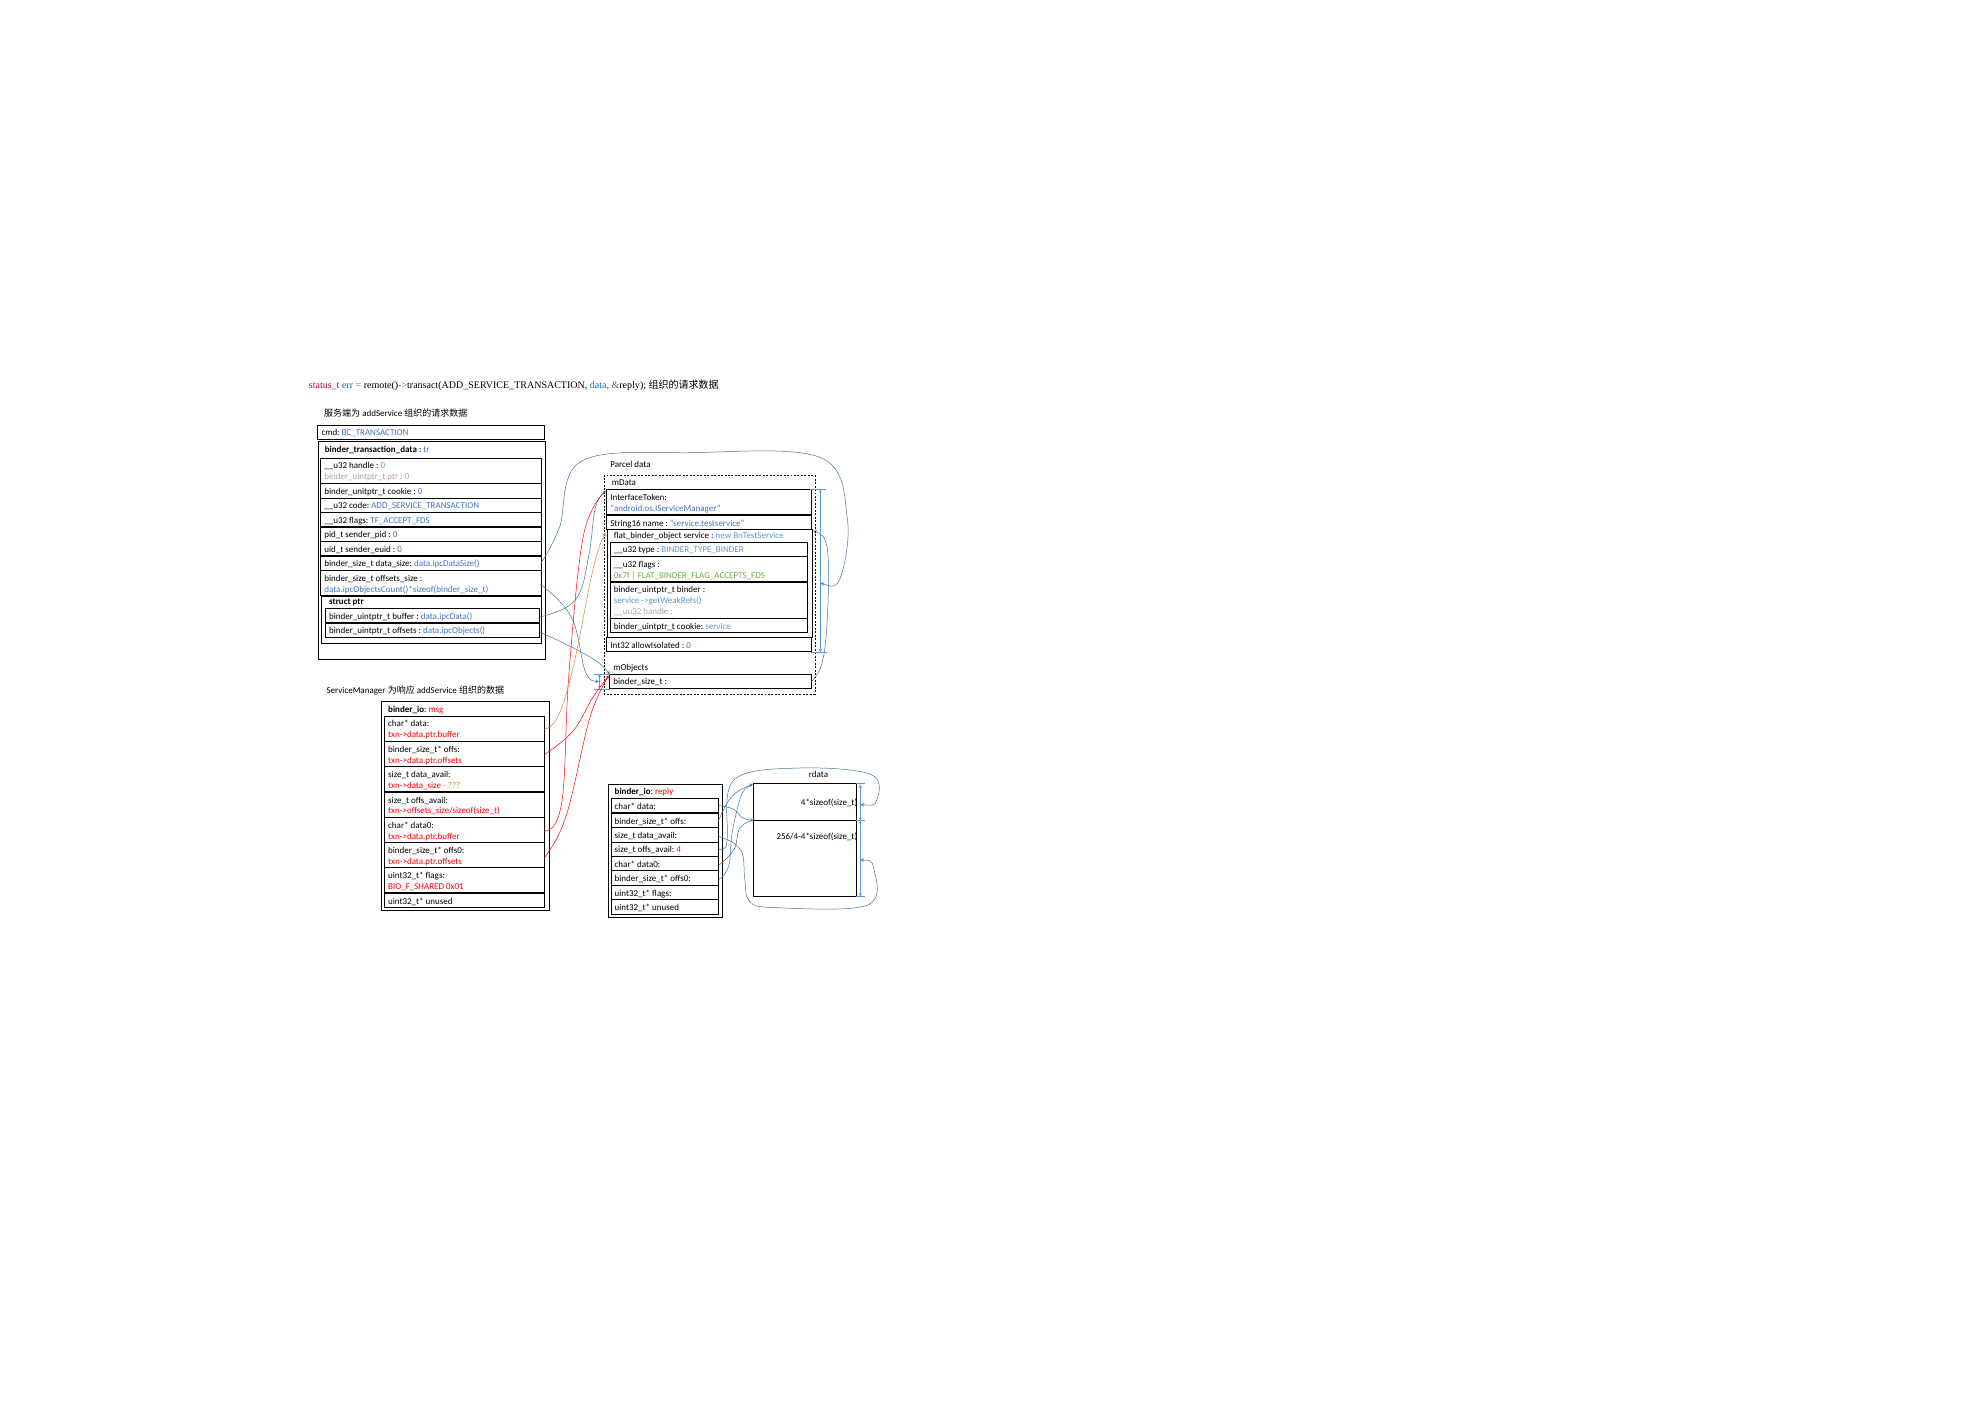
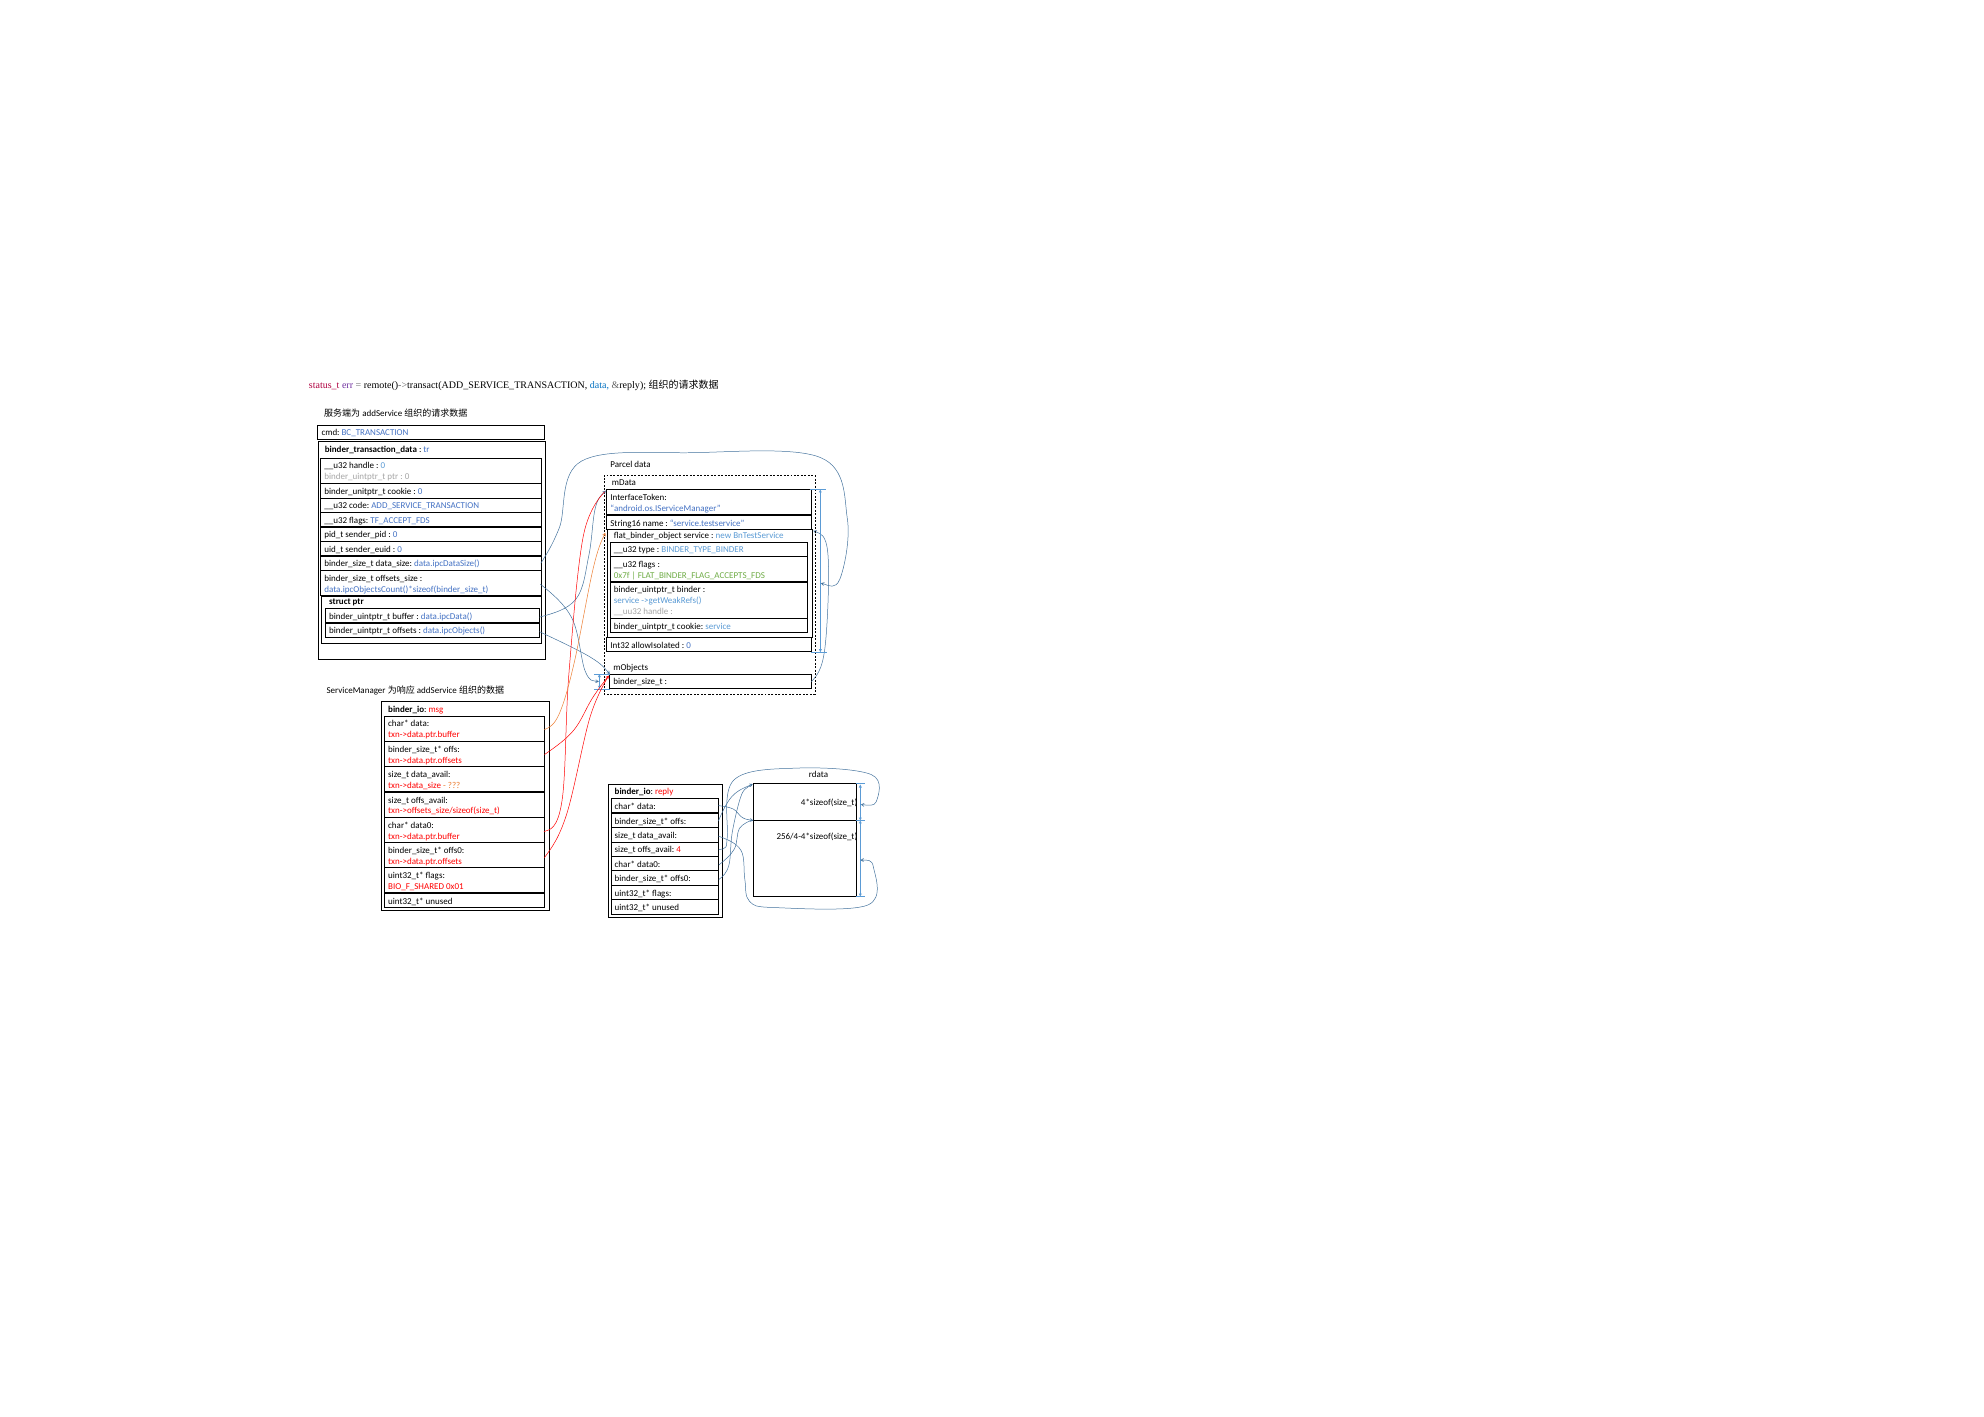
err colour: blue -> purple (348, 385)
